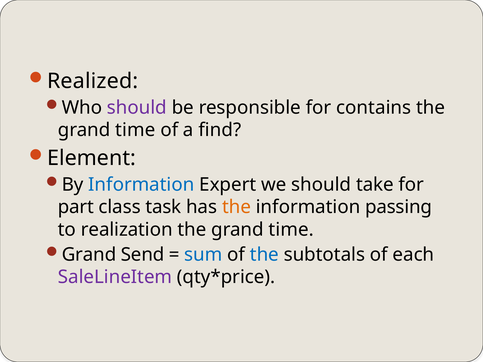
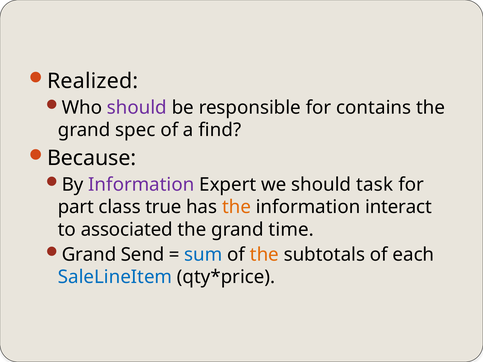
time: time -> spec (135, 130)
Element: Element -> Because (92, 158)
Information colour: blue -> purple (141, 185)
take: take -> task (375, 185)
task: task -> true (163, 207)
passing: passing -> interact (399, 207)
realization: realization -> associated (127, 230)
the colour: blue -> orange (264, 255)
SaleLineItem colour: purple -> blue (115, 277)
